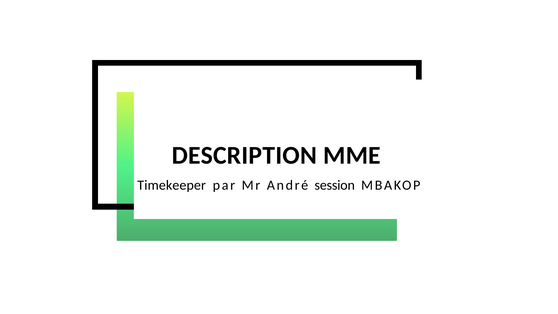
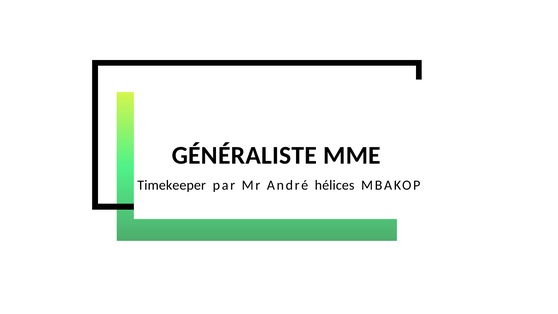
DESCRIPTION: DESCRIPTION -> GÉNÉRALISTE (244, 155)
session: session -> hélices (335, 185)
